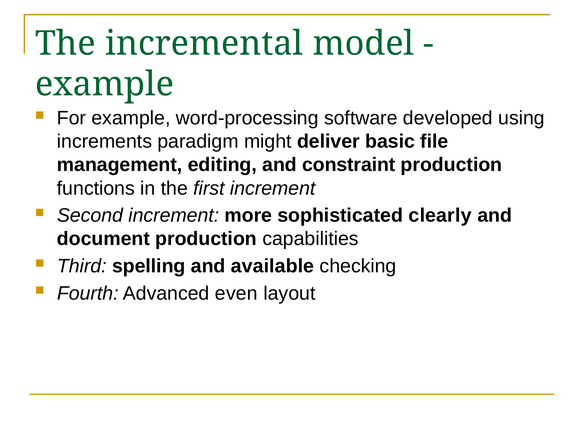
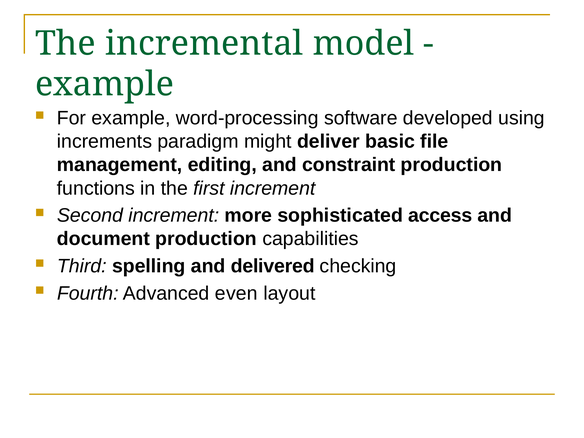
clearly: clearly -> access (440, 215)
available: available -> delivered (273, 266)
